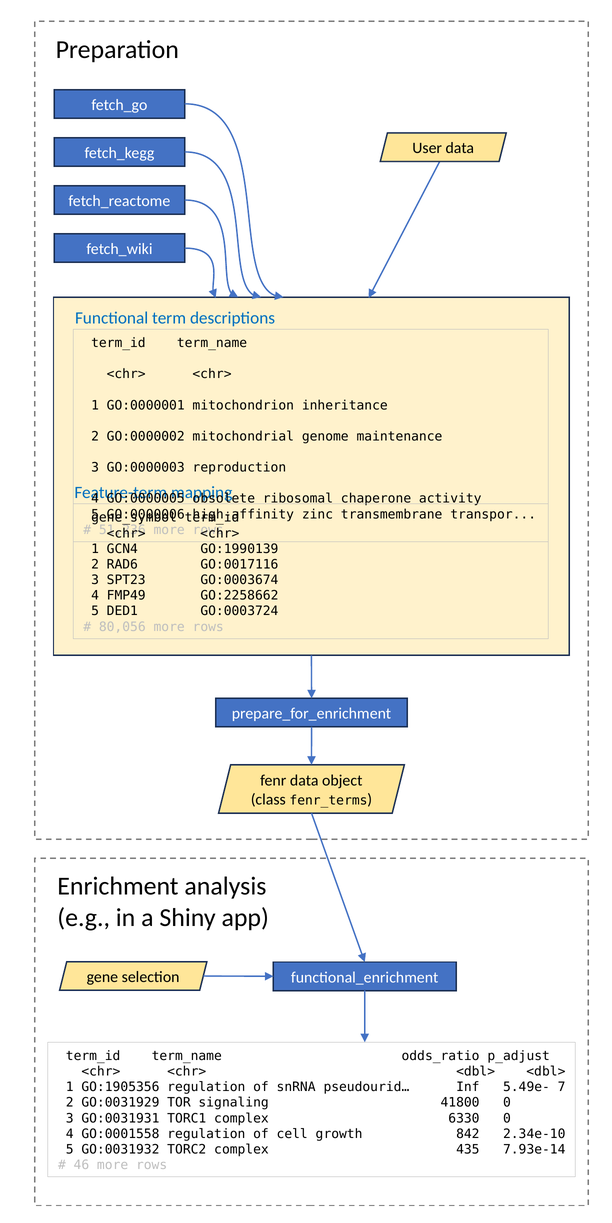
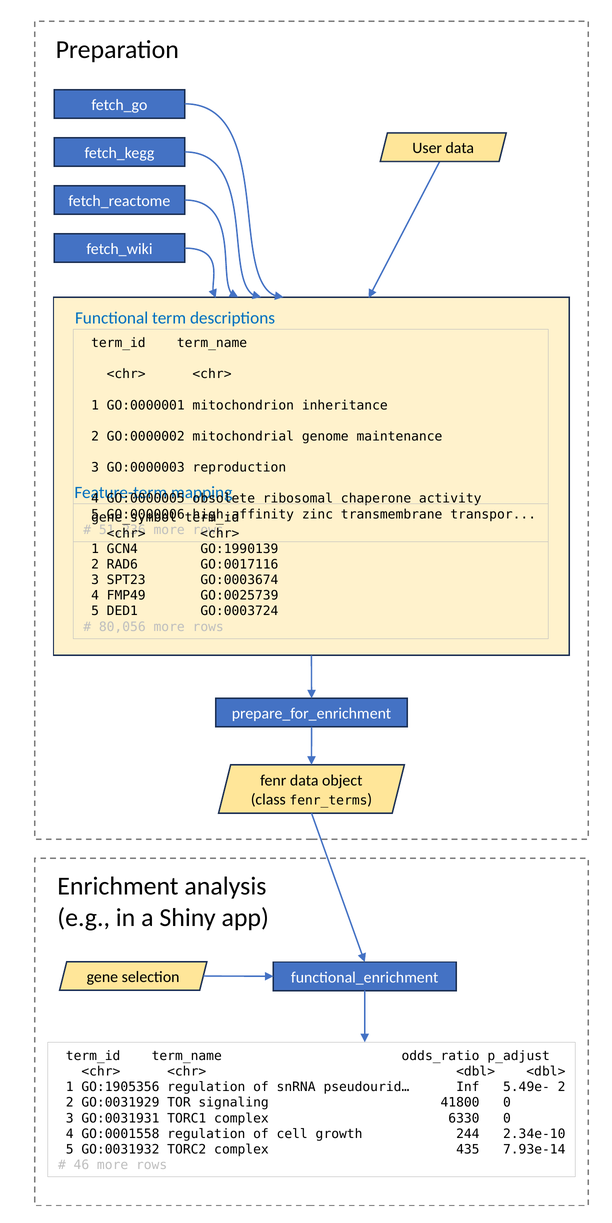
GO:2258662: GO:2258662 -> GO:0025739 (239, 596)
5.49e- 7: 7 -> 2 (562, 1088)
842: 842 -> 244 (468, 1135)
